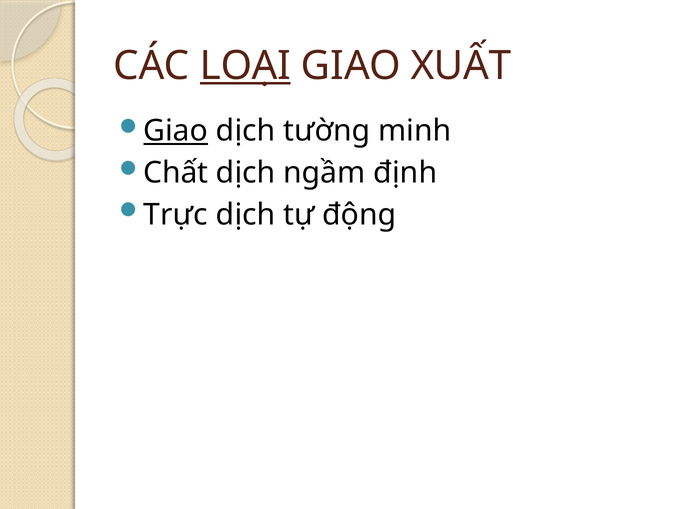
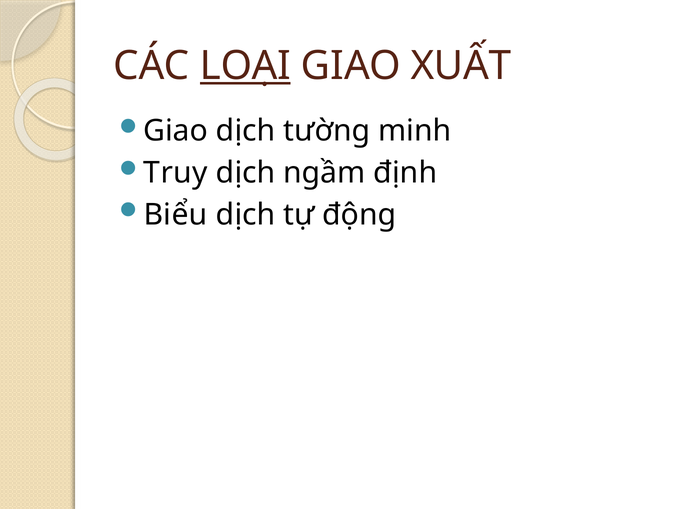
Giao underline: present -> none (176, 131)
Chất: Chất -> Truy (176, 173)
Trực: Trực -> Biểu (176, 215)
